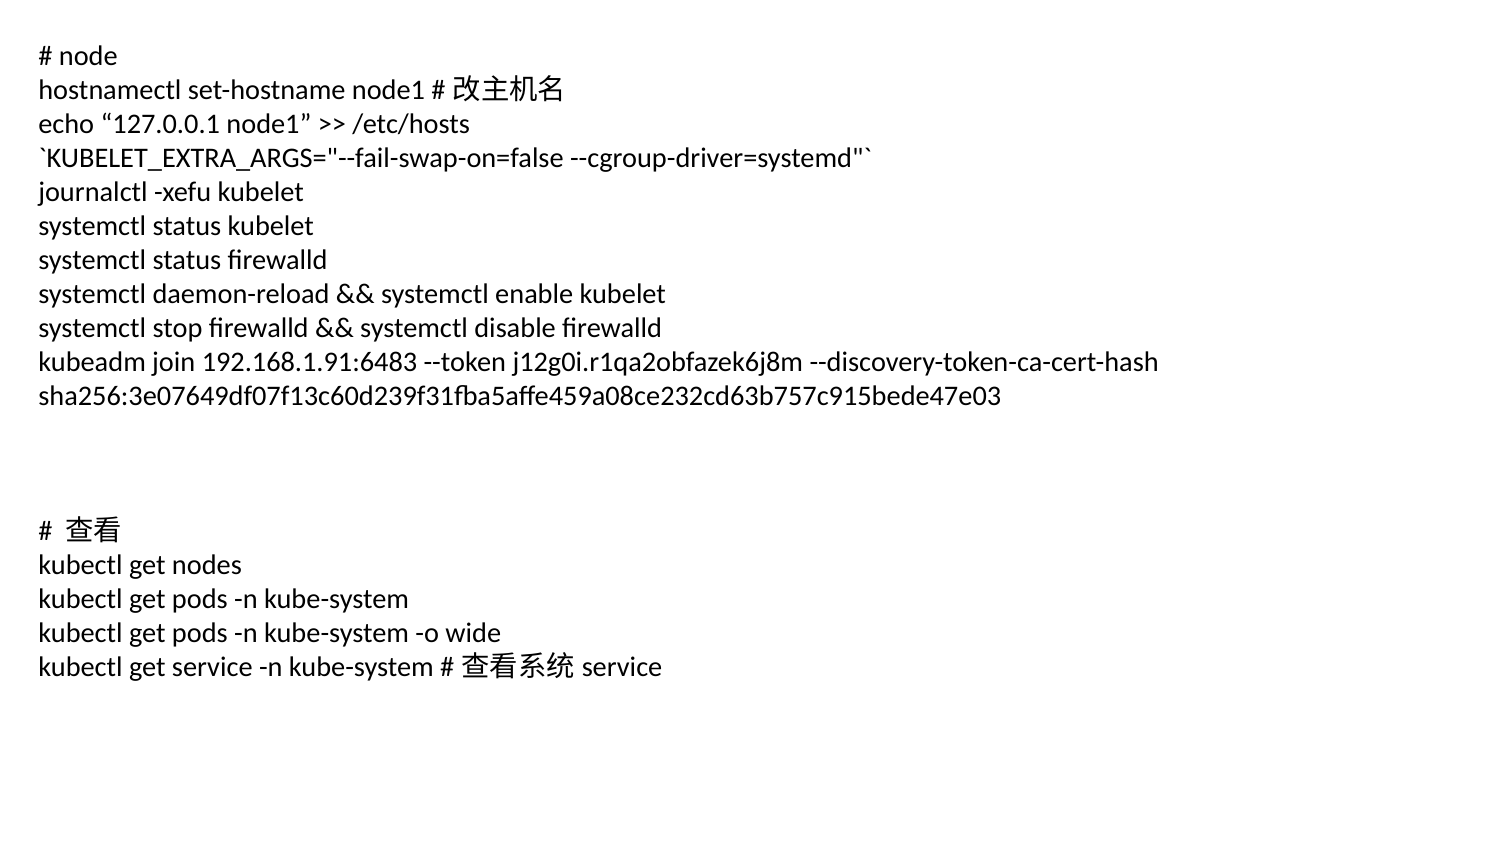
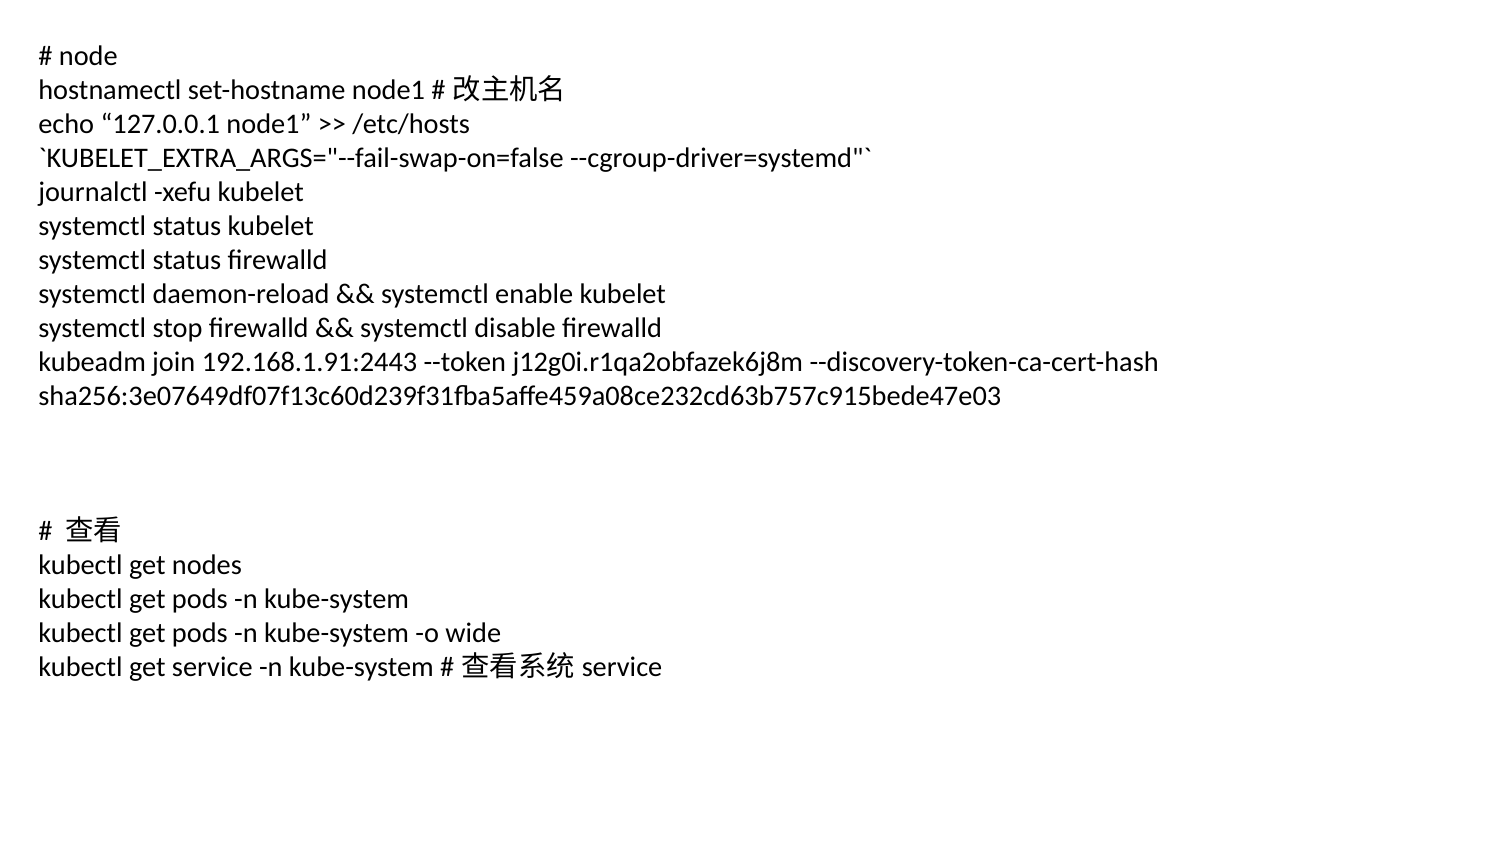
192.168.1.91:6483: 192.168.1.91:6483 -> 192.168.1.91:2443 (310, 362)
